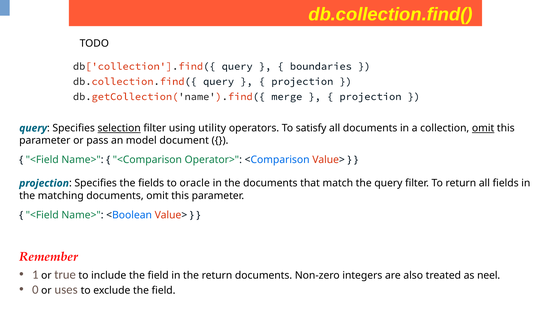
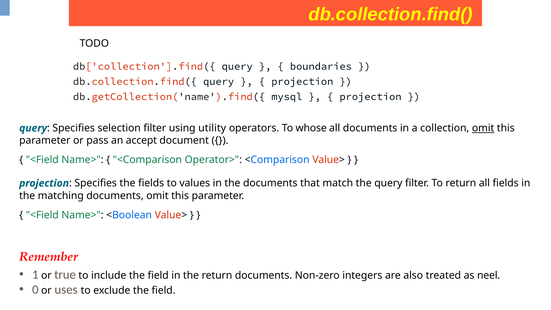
merge: merge -> mysql (287, 97)
selection underline: present -> none (119, 128)
satisfy: satisfy -> whose (311, 128)
model: model -> accept (141, 141)
oracle: oracle -> values (195, 183)
